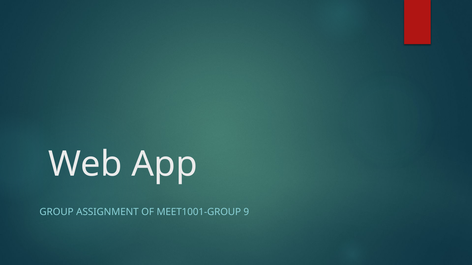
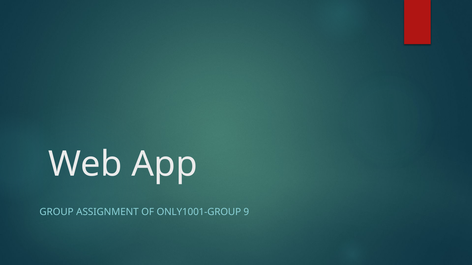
MEET1001-GROUP: MEET1001-GROUP -> ONLY1001-GROUP (199, 212)
